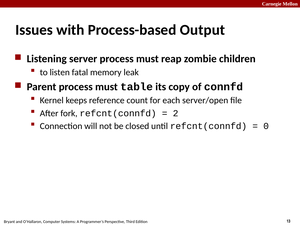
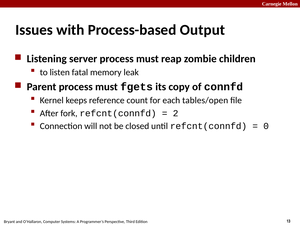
table: table -> fgets (137, 87)
server/open: server/open -> tables/open (205, 100)
